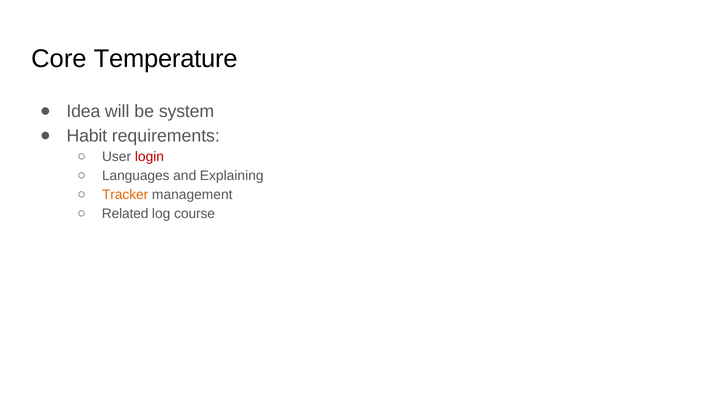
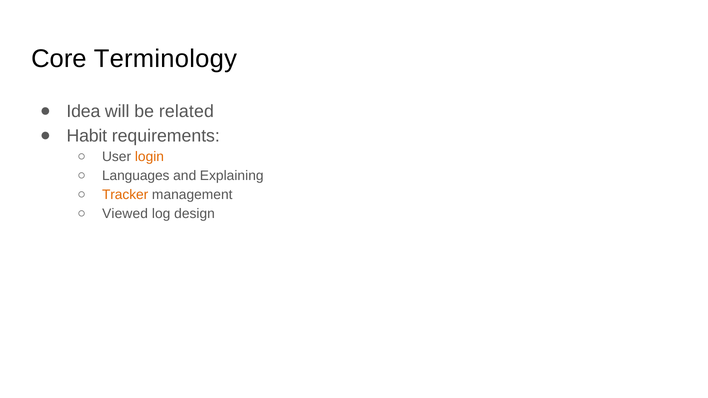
Temperature: Temperature -> Terminology (165, 59)
system: system -> related (186, 111)
login colour: red -> orange (149, 157)
Related: Related -> Viewed (125, 214)
course: course -> design (195, 214)
